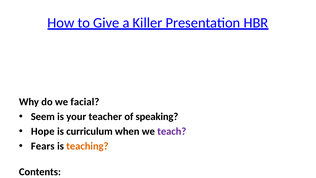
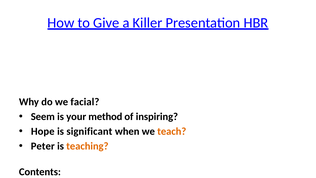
your teacher: teacher -> method (105, 116)
speaking: speaking -> inspiring (157, 116)
curriculum: curriculum -> significant (89, 131)
teach colour: purple -> orange (172, 131)
Fears: Fears -> Peter (43, 146)
